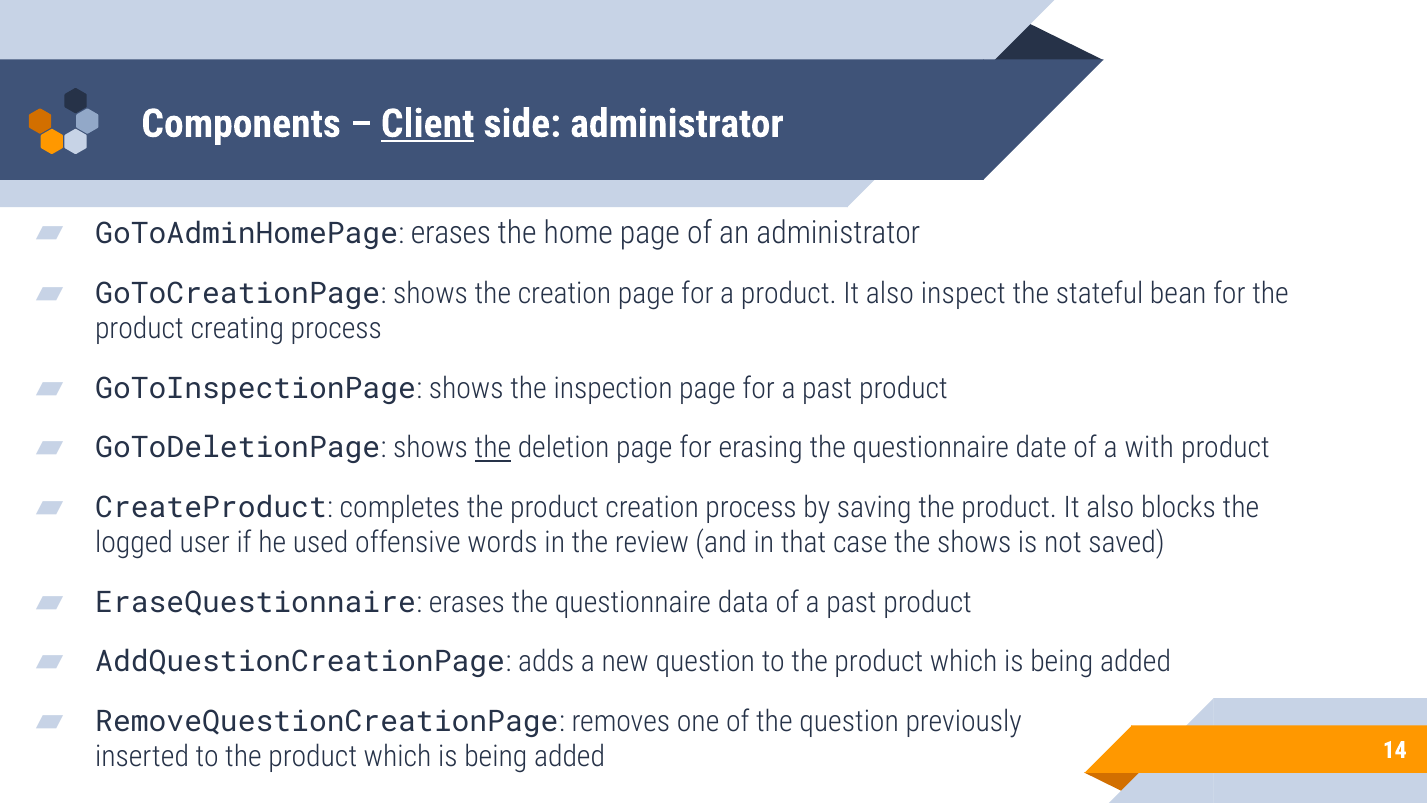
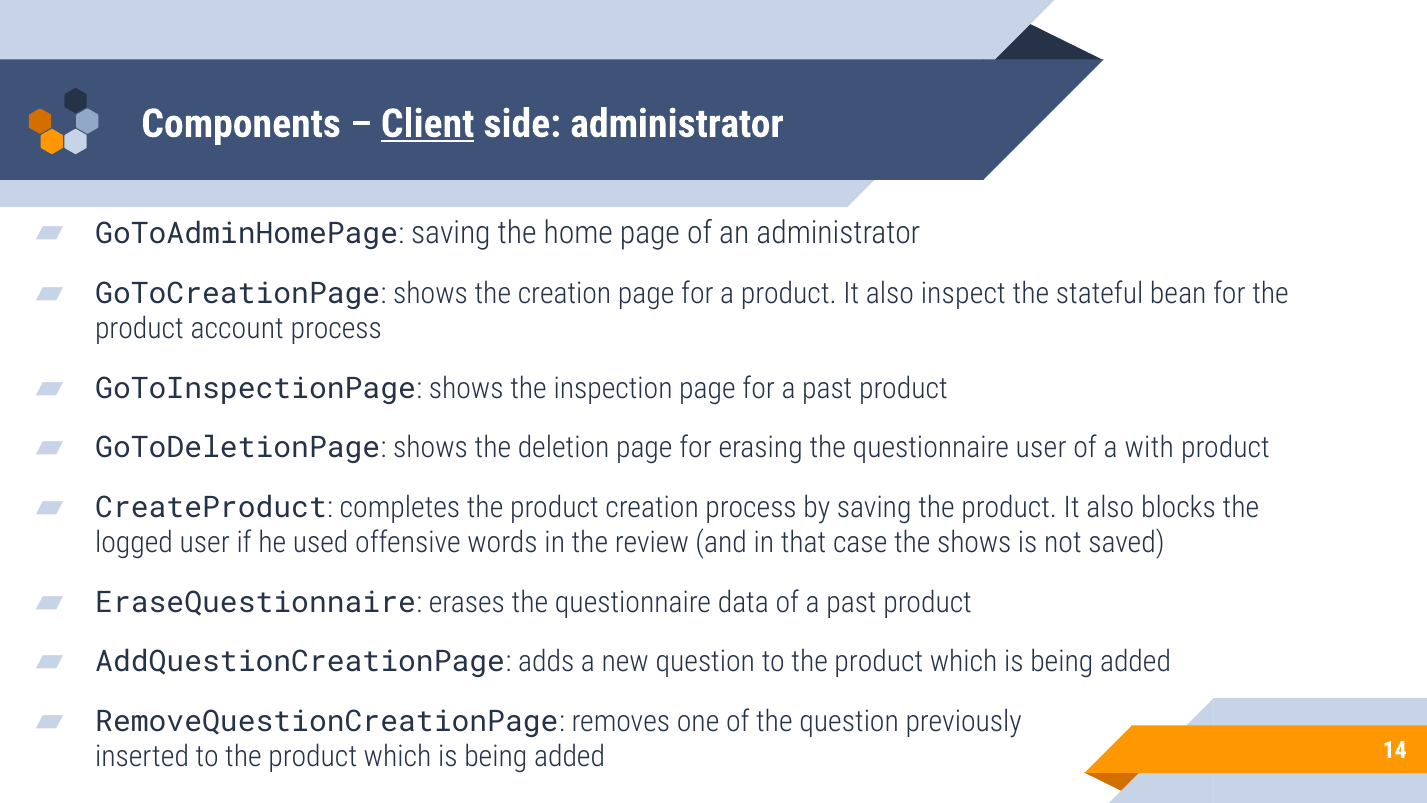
GoToAdminHomePage erases: erases -> saving (451, 233)
creating: creating -> account (237, 329)
the underline: present -> none (493, 448)
questionnaire date: date -> user (1041, 448)
